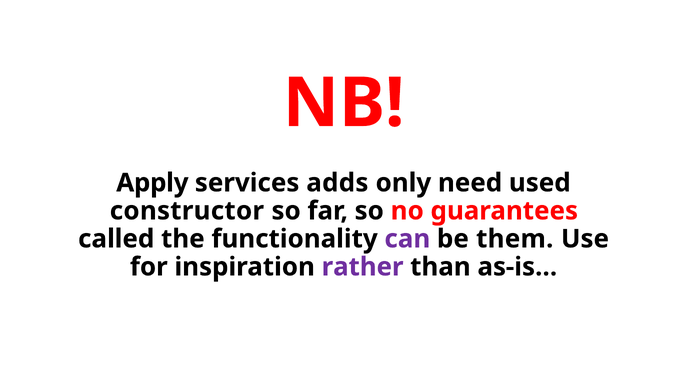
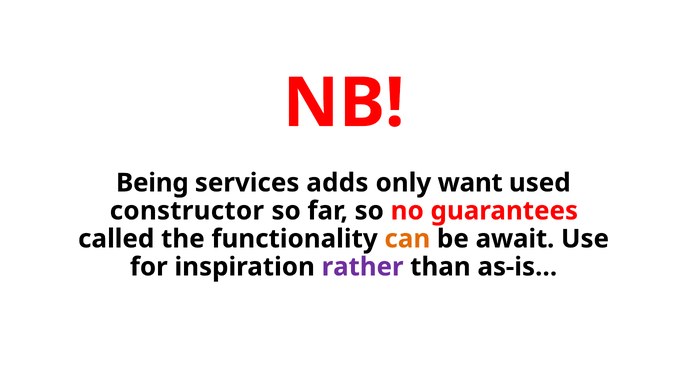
Apply: Apply -> Being (152, 183)
need: need -> want (470, 183)
can colour: purple -> orange (407, 239)
them: them -> await (515, 239)
